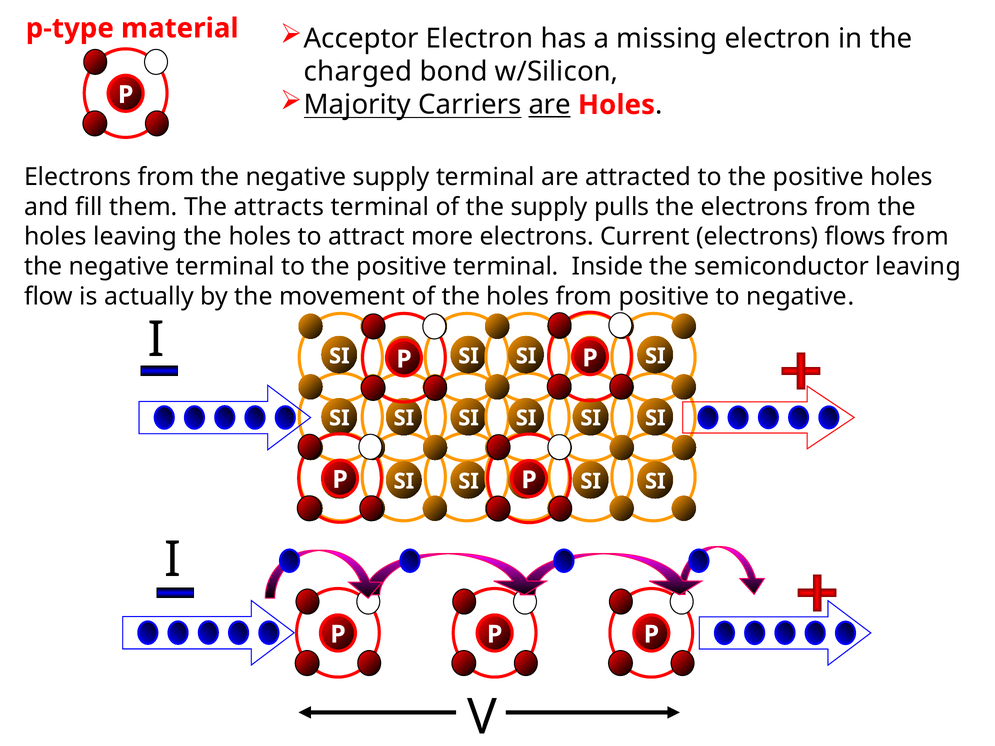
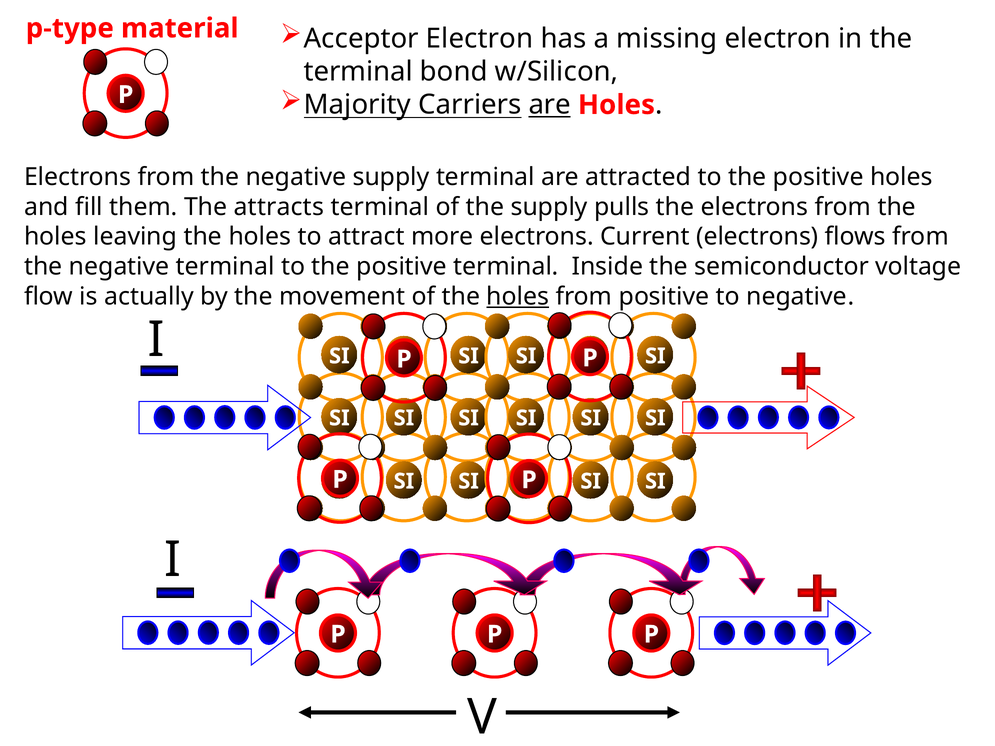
charged: charged -> terminal (358, 72)
semiconductor leaving: leaving -> voltage (918, 267)
holes underline: none -> present (518, 296)
